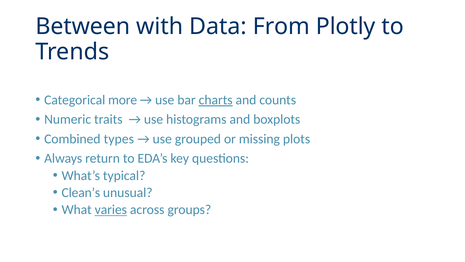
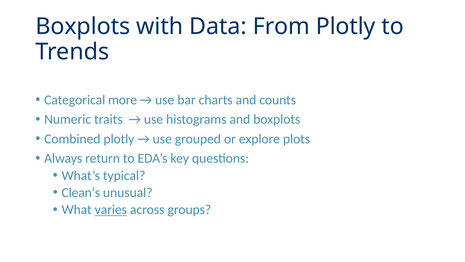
Between: Between -> Boxplots (83, 26)
charts underline: present -> none (216, 100)
Combined types: types -> plotly (119, 139)
missing: missing -> explore (259, 139)
